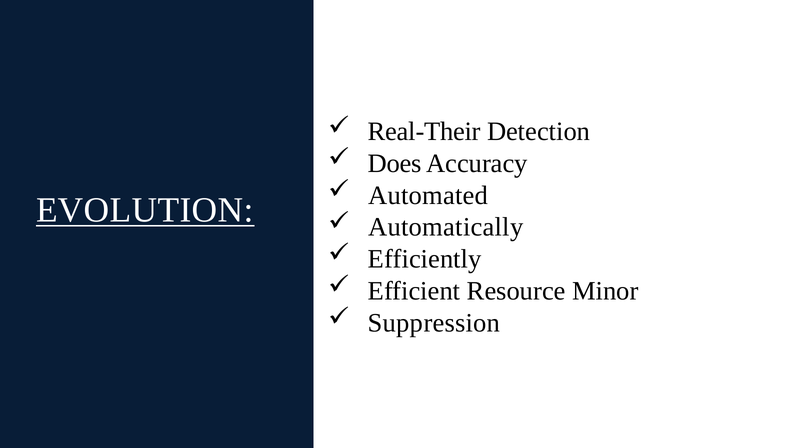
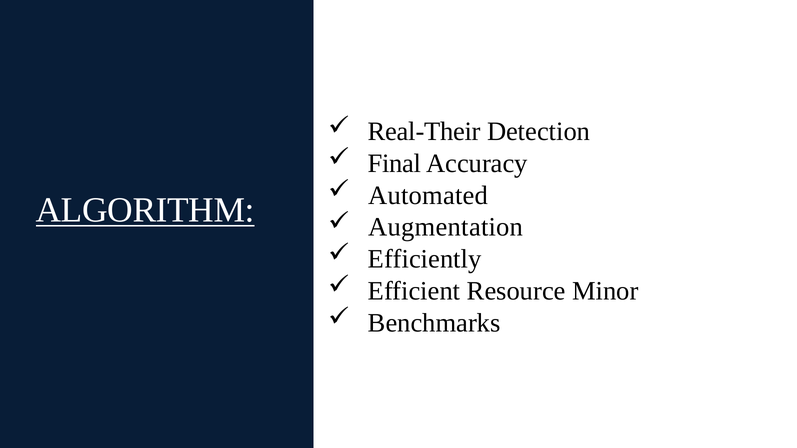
Does: Does -> Final (395, 164)
EVOLUTION: EVOLUTION -> ALGORITHM (145, 210)
Automatically: Automatically -> Augmentation (446, 227)
Suppression: Suppression -> Benchmarks (434, 323)
